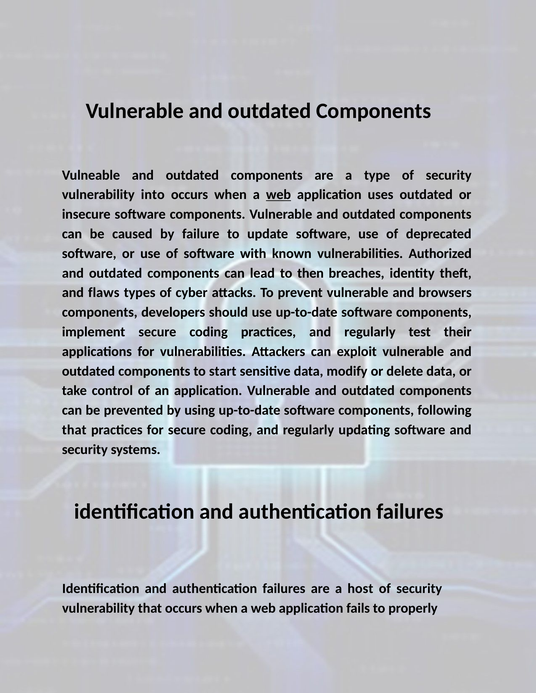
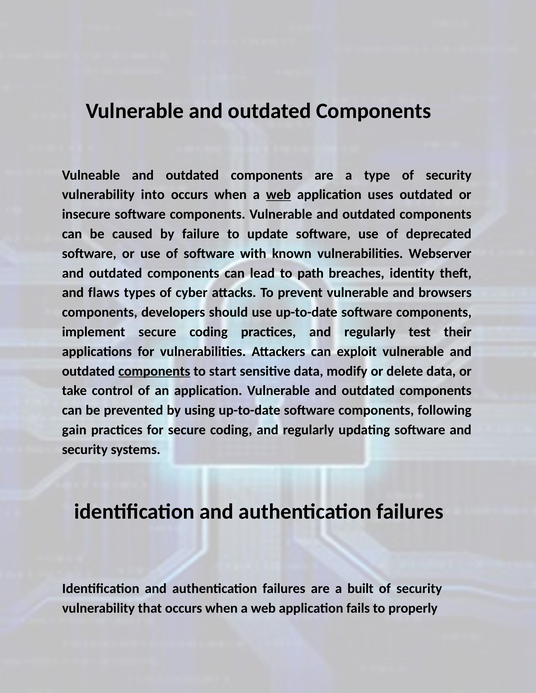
Authorized: Authorized -> Webserver (440, 254)
then: then -> path (311, 273)
components underline: none -> present (154, 371)
that: that -> gain (74, 430)
host: host -> built (360, 589)
